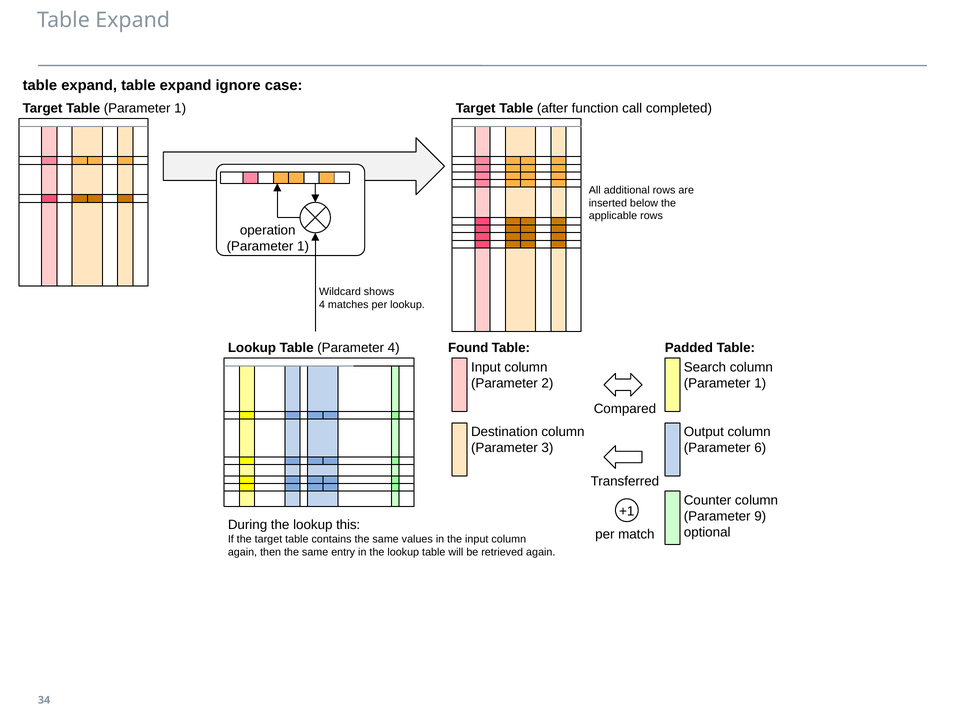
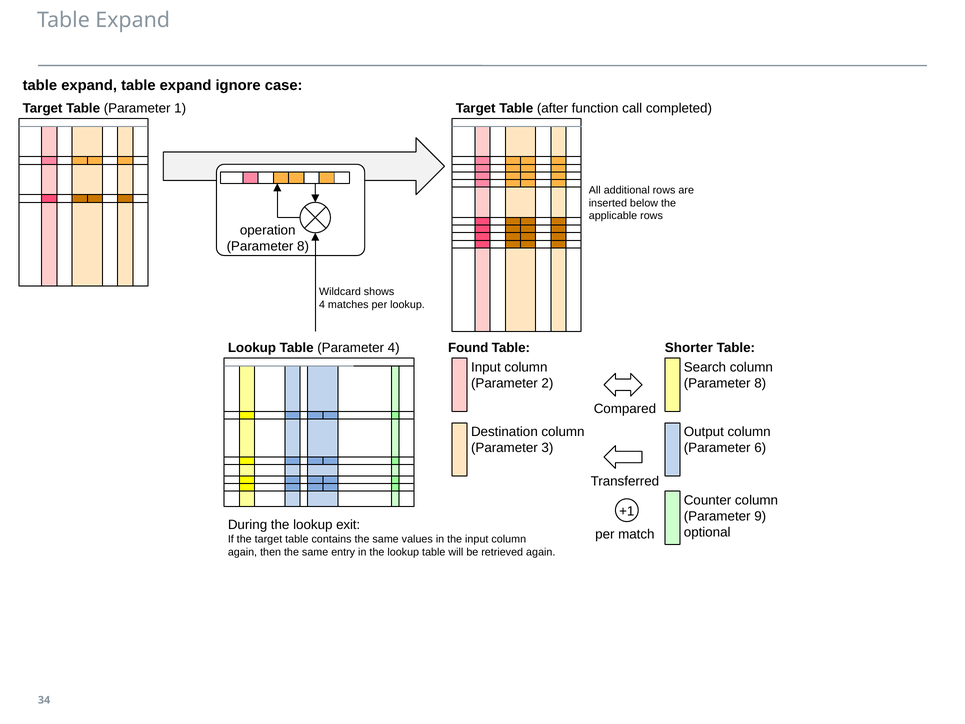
1: 1 -> 8 (303, 246)
Padded: Padded -> Shorter (689, 348)
1: 1 -> 8 (760, 383)
this: this -> exit (348, 525)
